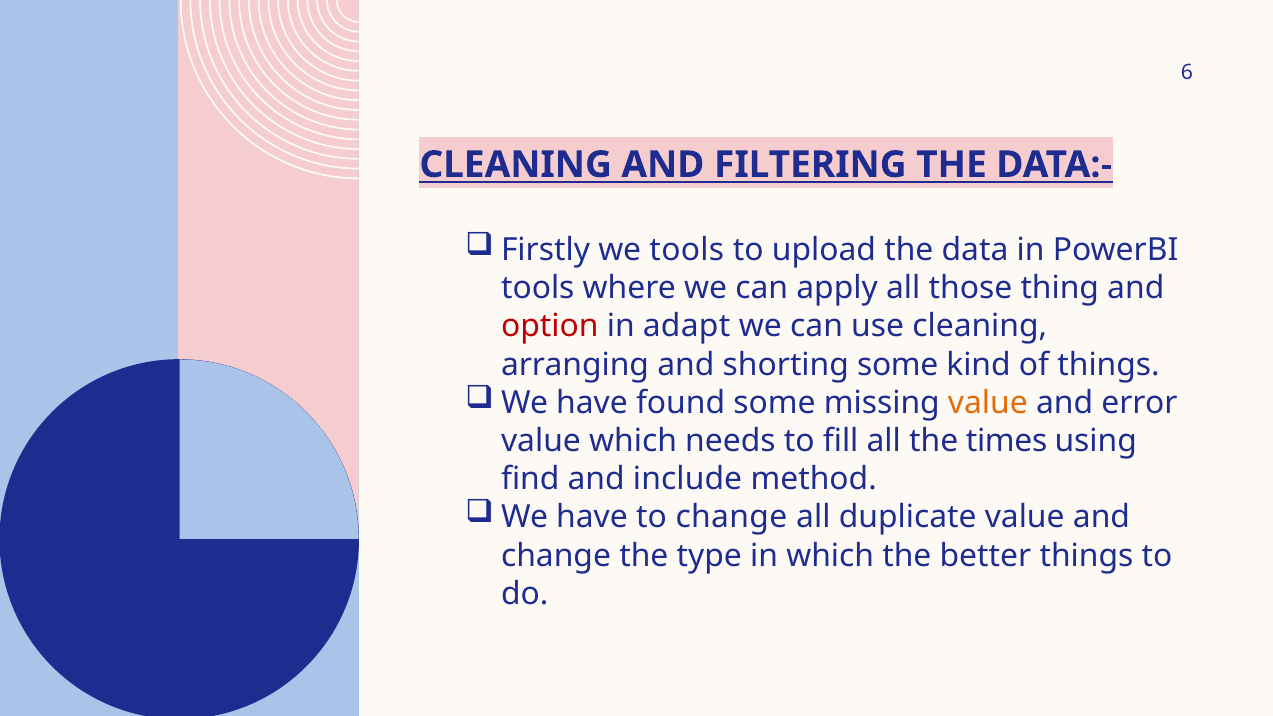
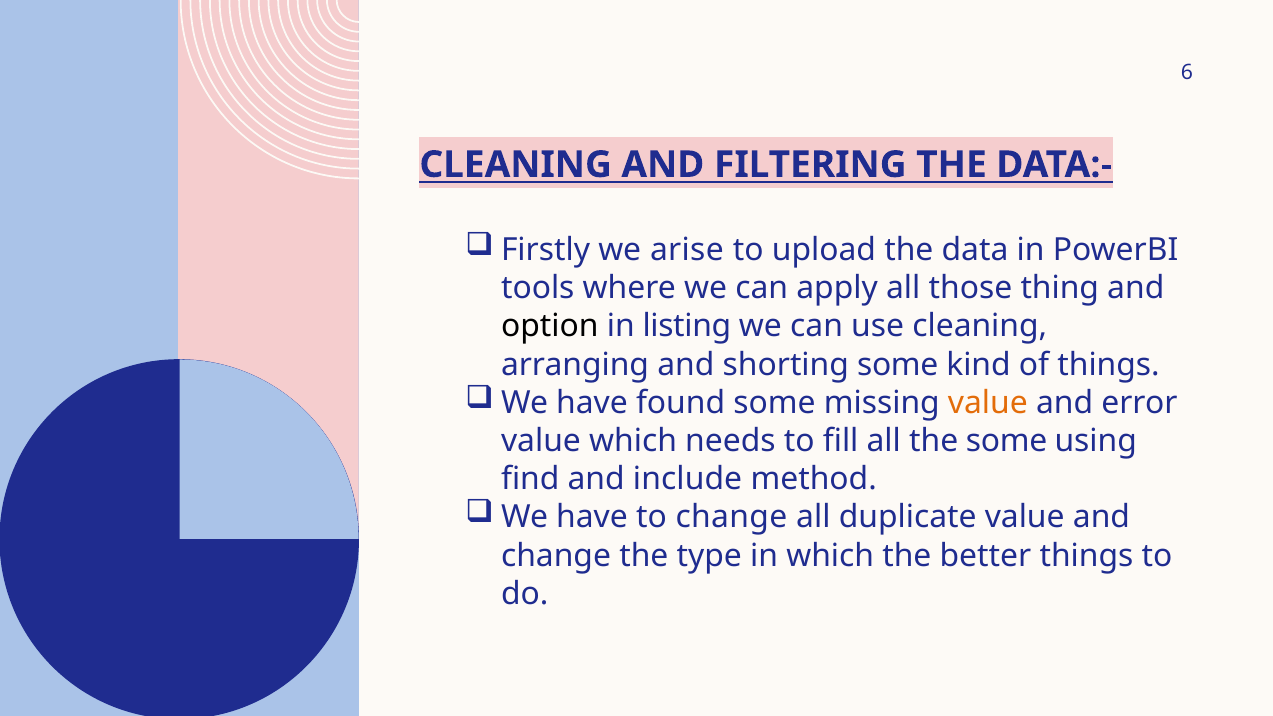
we tools: tools -> arise (687, 250)
option colour: red -> black (550, 327)
adapt: adapt -> listing (687, 327)
the times: times -> some (1007, 441)
